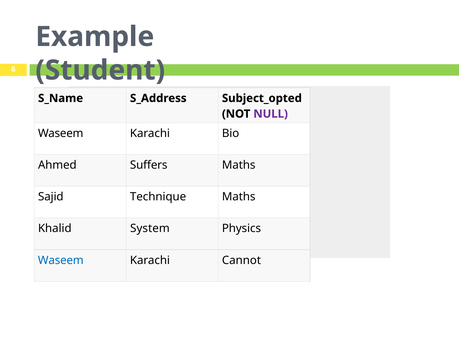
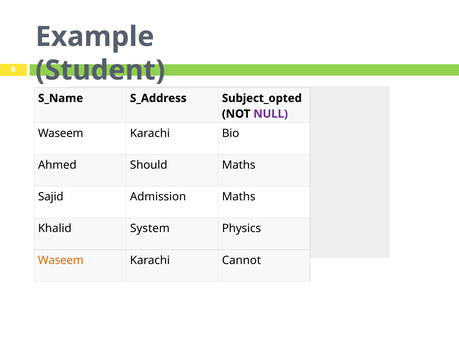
Suffers: Suffers -> Should (149, 165)
Technique: Technique -> Admission (158, 197)
Waseem colour: blue -> orange (61, 260)
